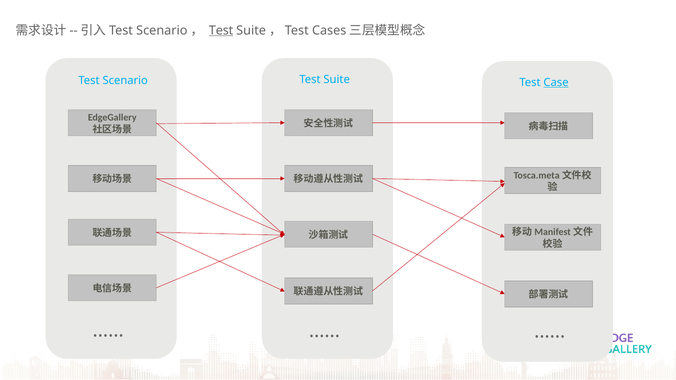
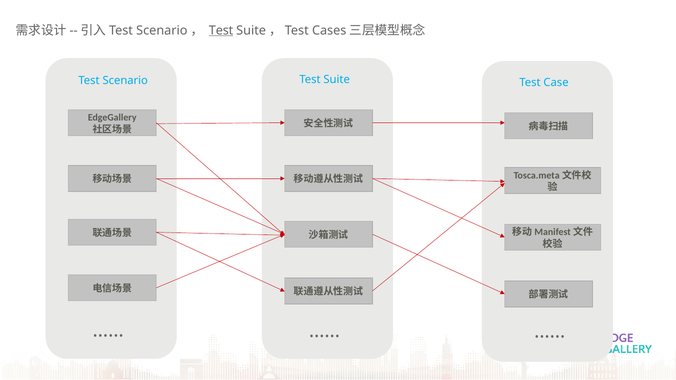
Case underline: present -> none (556, 82)
